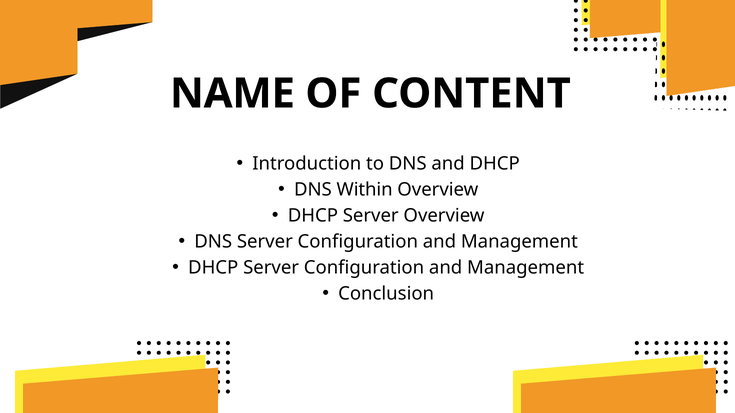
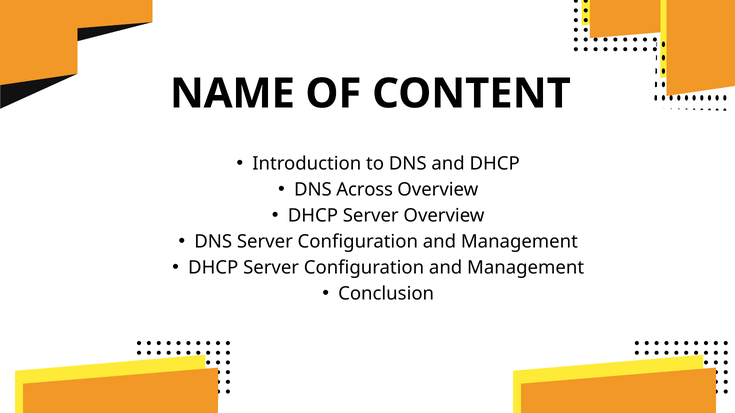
Within: Within -> Across (365, 190)
